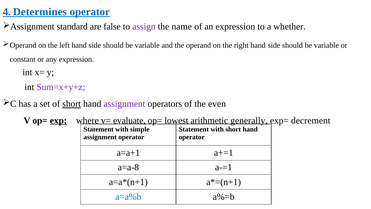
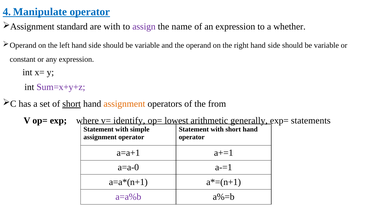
Determines: Determines -> Manipulate (40, 12)
are false: false -> with (112, 27)
assignment colour: purple -> orange (124, 104)
even: even -> from (217, 104)
exp underline: present -> none (58, 120)
evaluate: evaluate -> identify (129, 120)
decrement: decrement -> statements (311, 120)
a=a-8: a=a-8 -> a=a-0 (128, 167)
a=a%b colour: blue -> purple (128, 197)
